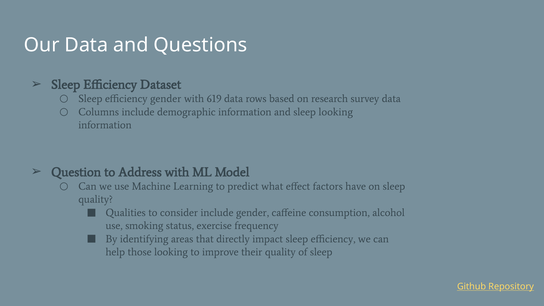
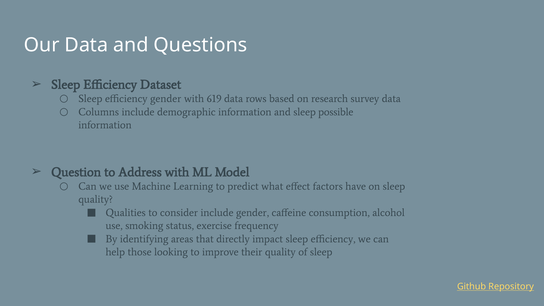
sleep looking: looking -> possible (336, 112)
